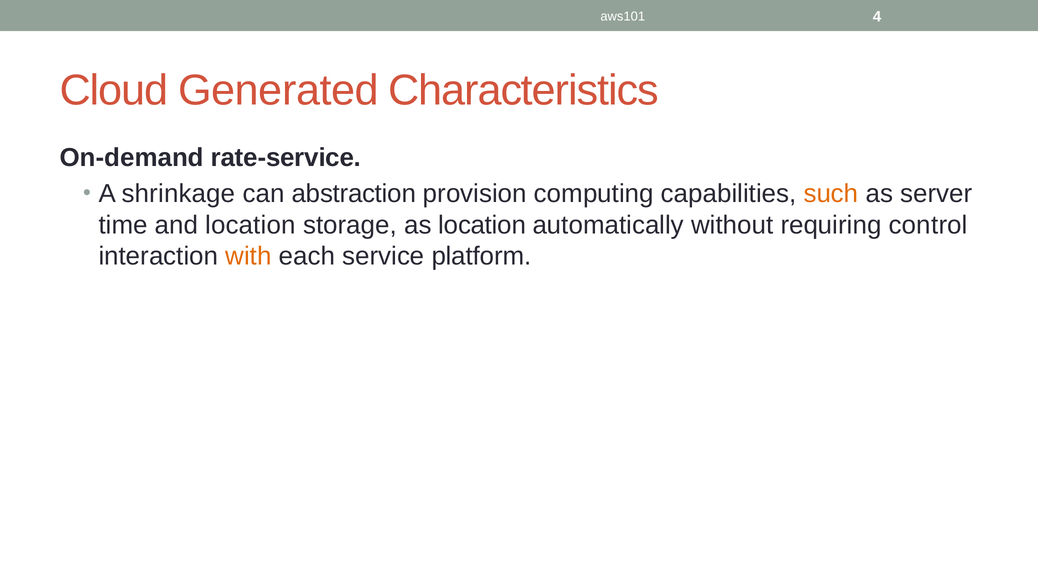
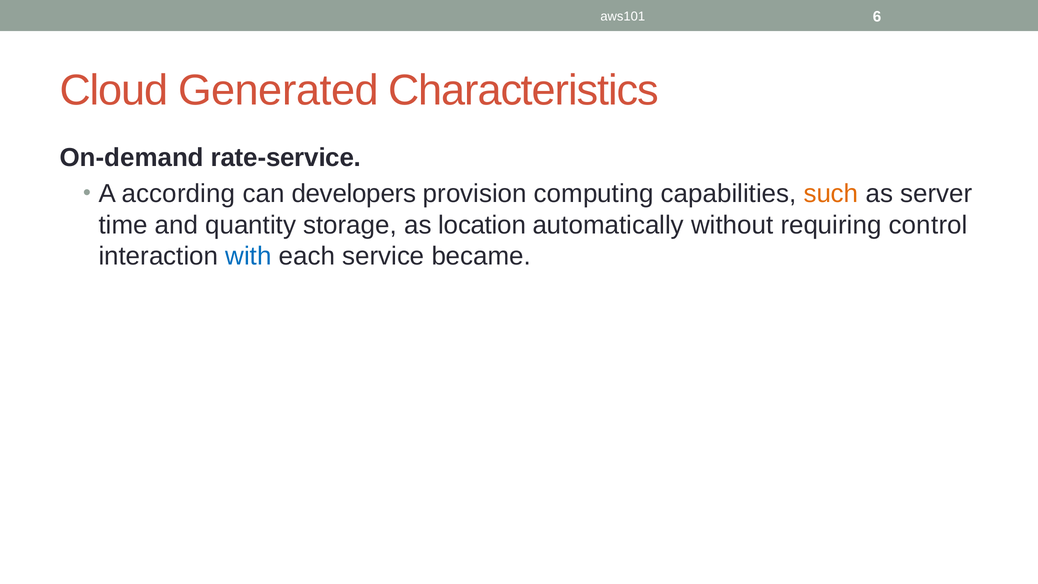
4: 4 -> 6 (877, 17)
shrinkage: shrinkage -> according (178, 194)
abstraction: abstraction -> developers (354, 194)
and location: location -> quantity (251, 225)
with colour: orange -> blue (248, 256)
platform: platform -> became (481, 256)
